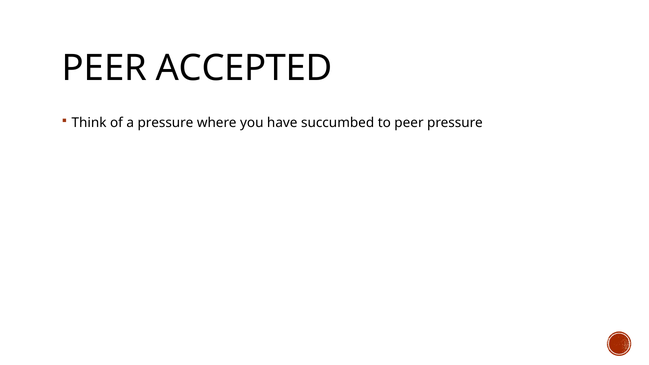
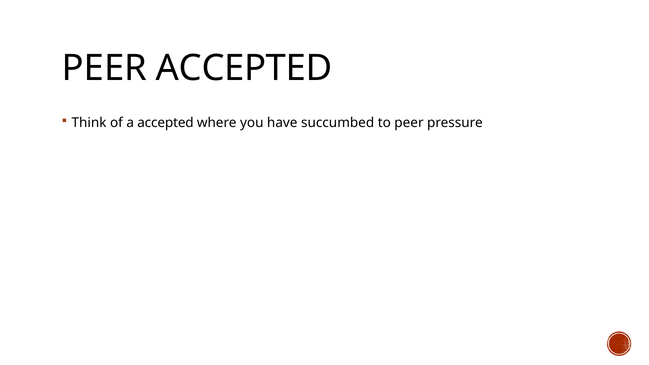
a pressure: pressure -> accepted (165, 123)
